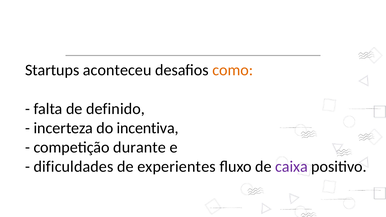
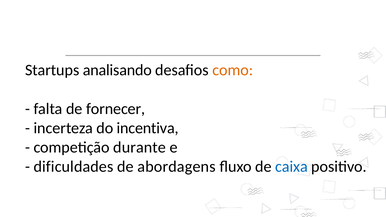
aconteceu: aconteceu -> analisando (117, 70)
definido: definido -> fornecer (116, 109)
experientes: experientes -> abordagens (177, 167)
caixa colour: purple -> blue (291, 167)
